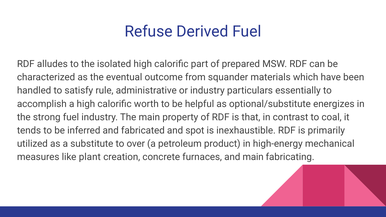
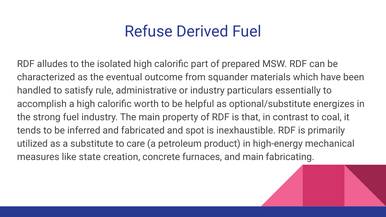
over: over -> care (136, 144)
plant: plant -> state (90, 157)
